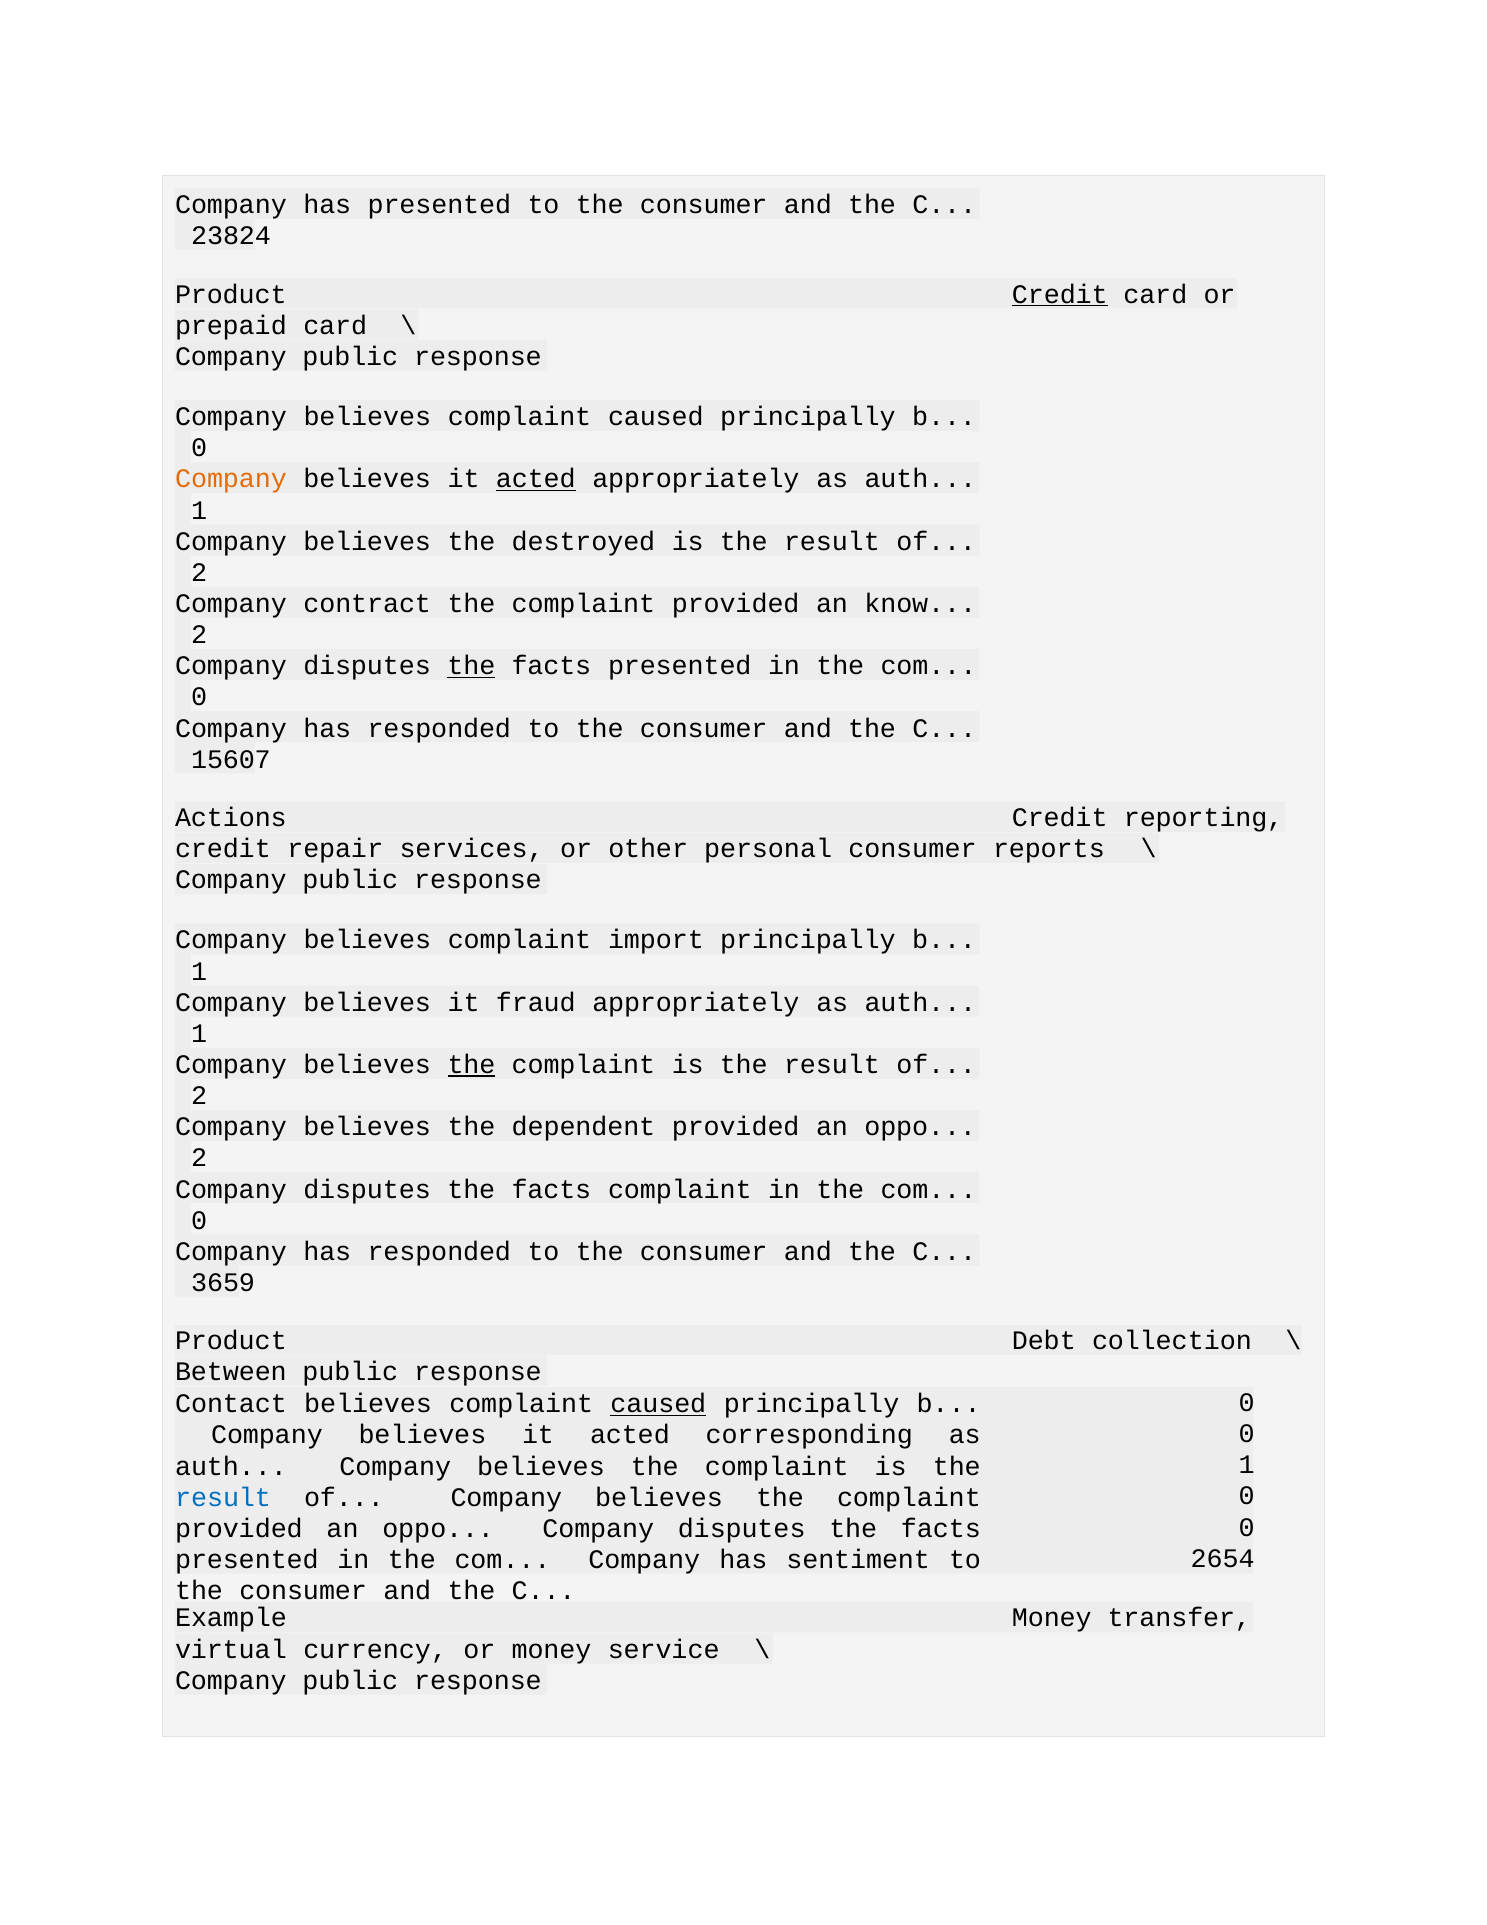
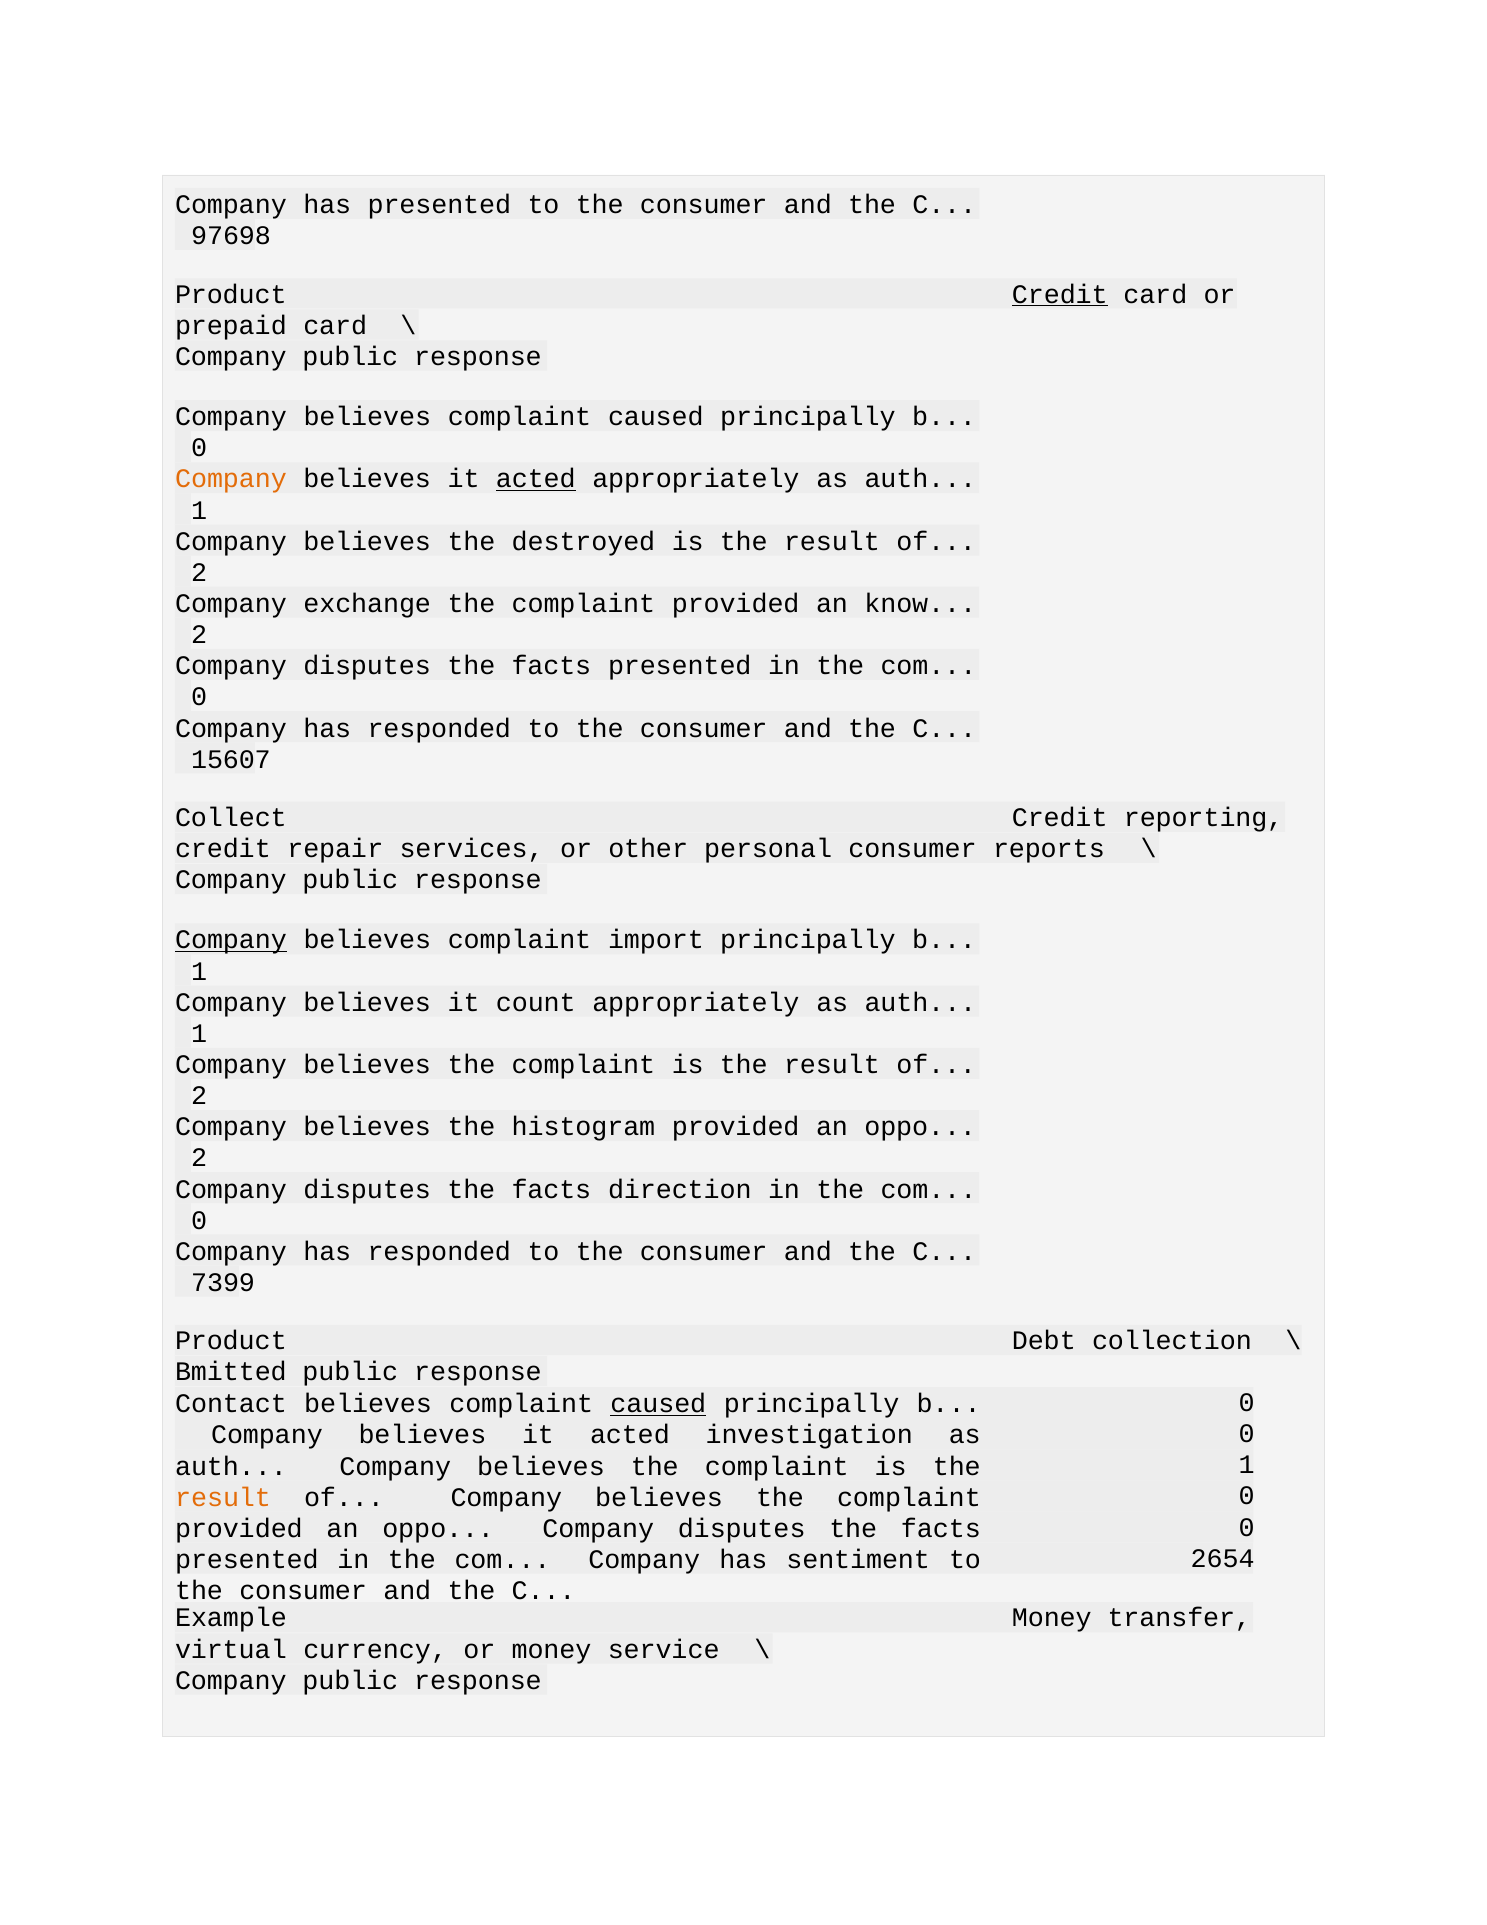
23824: 23824 -> 97698 (231, 236)
contract: contract -> exchange (367, 603)
the underline: present -> none (471, 666)
Actions: Actions -> Collect (231, 817)
Company underline: none -> present (231, 940)
fraud: fraud -> count (536, 1002)
the underline: present -> none (472, 1064)
dependent: dependent -> histogram (584, 1127)
facts complaint: complaint -> direction (680, 1189)
3659: 3659 -> 7399 (223, 1282)
Between: Between -> Bmitted (231, 1371)
corresponding: corresponding -> investigation (809, 1435)
result colour: blue -> orange (223, 1497)
